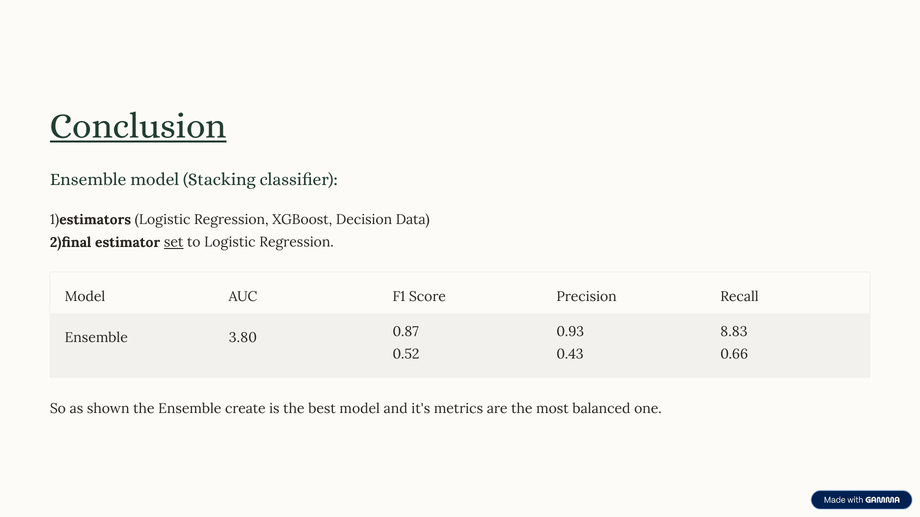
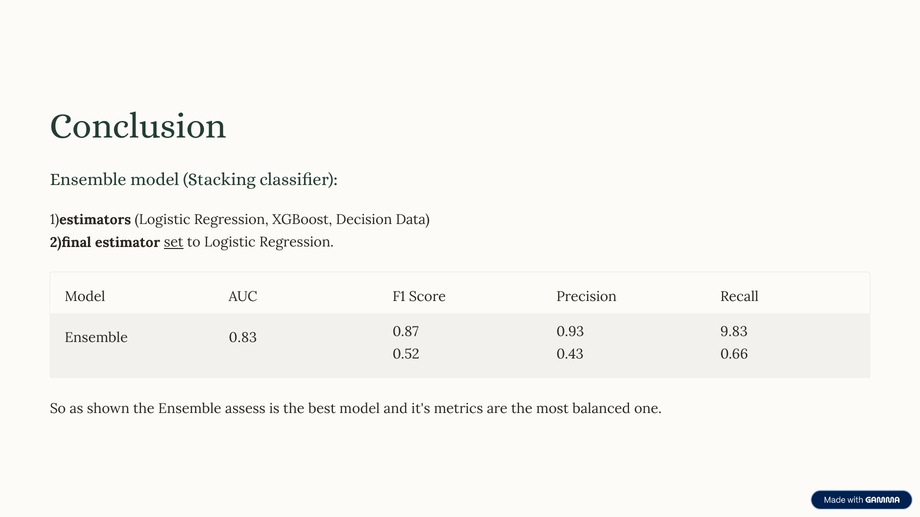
Conclusion underline: present -> none (138, 126)
8.83: 8.83 -> 9.83 (734, 332)
3.80: 3.80 -> 0.83 (243, 338)
create: create -> assess (245, 409)
